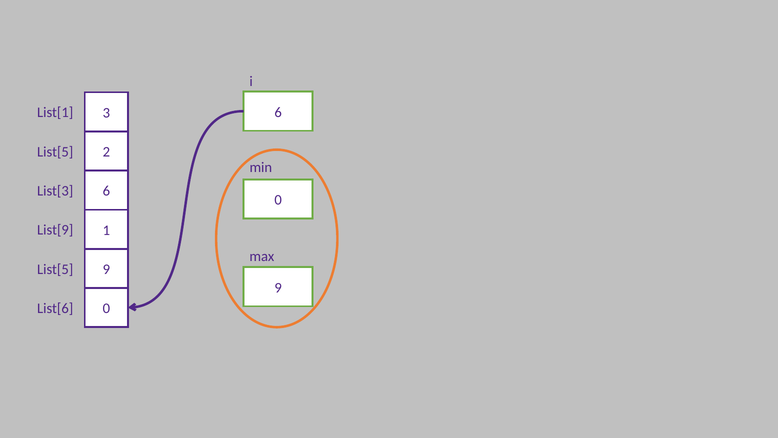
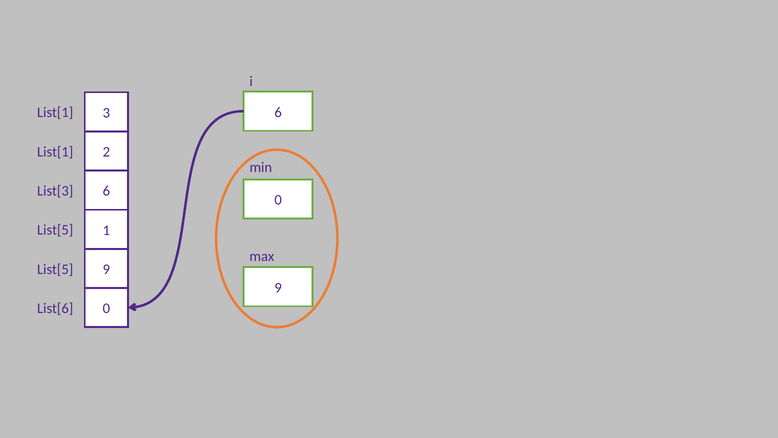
List[5: List[5 -> List[1 (55, 152)
List[9: List[9 -> List[5 (55, 230)
